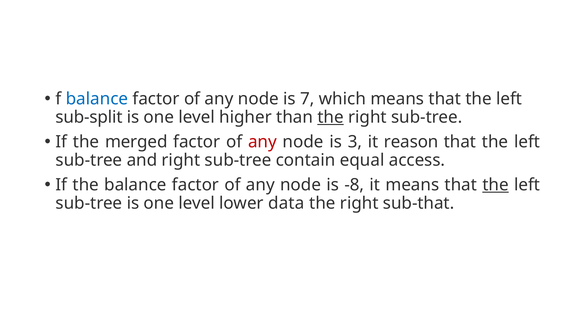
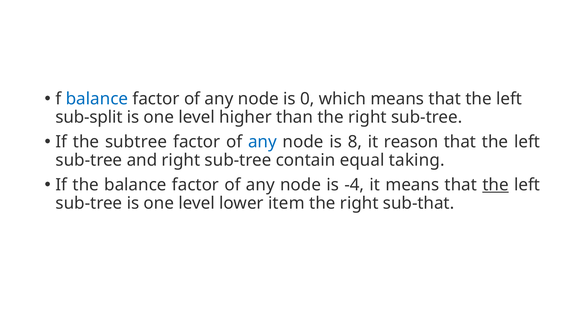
7: 7 -> 0 (307, 99)
the underline: present -> none (331, 117)
merged: merged -> subtree (136, 142)
any colour: red -> blue (262, 142)
3: 3 -> 8 (355, 142)
access: access -> taking (417, 160)
-8: -8 -> -4 (354, 185)
data: data -> item (286, 203)
